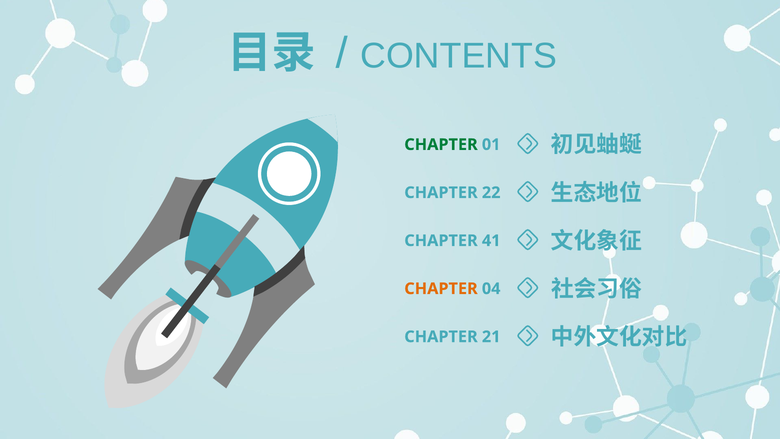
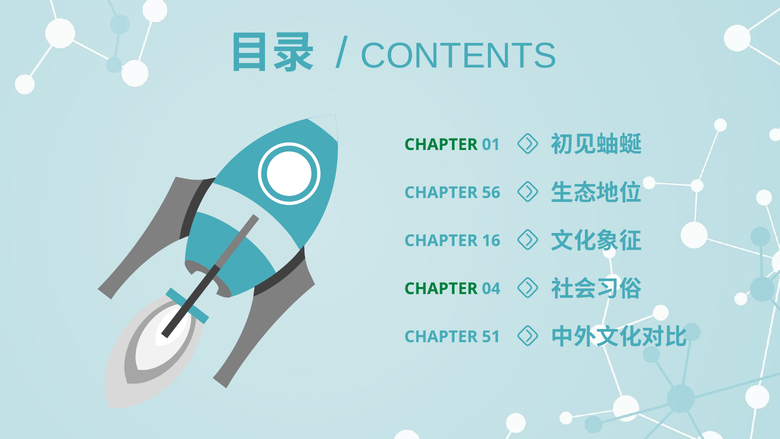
22: 22 -> 56 (491, 193)
41: 41 -> 16 (491, 241)
CHAPTER colour: orange -> green (441, 289)
21: 21 -> 51 (491, 337)
